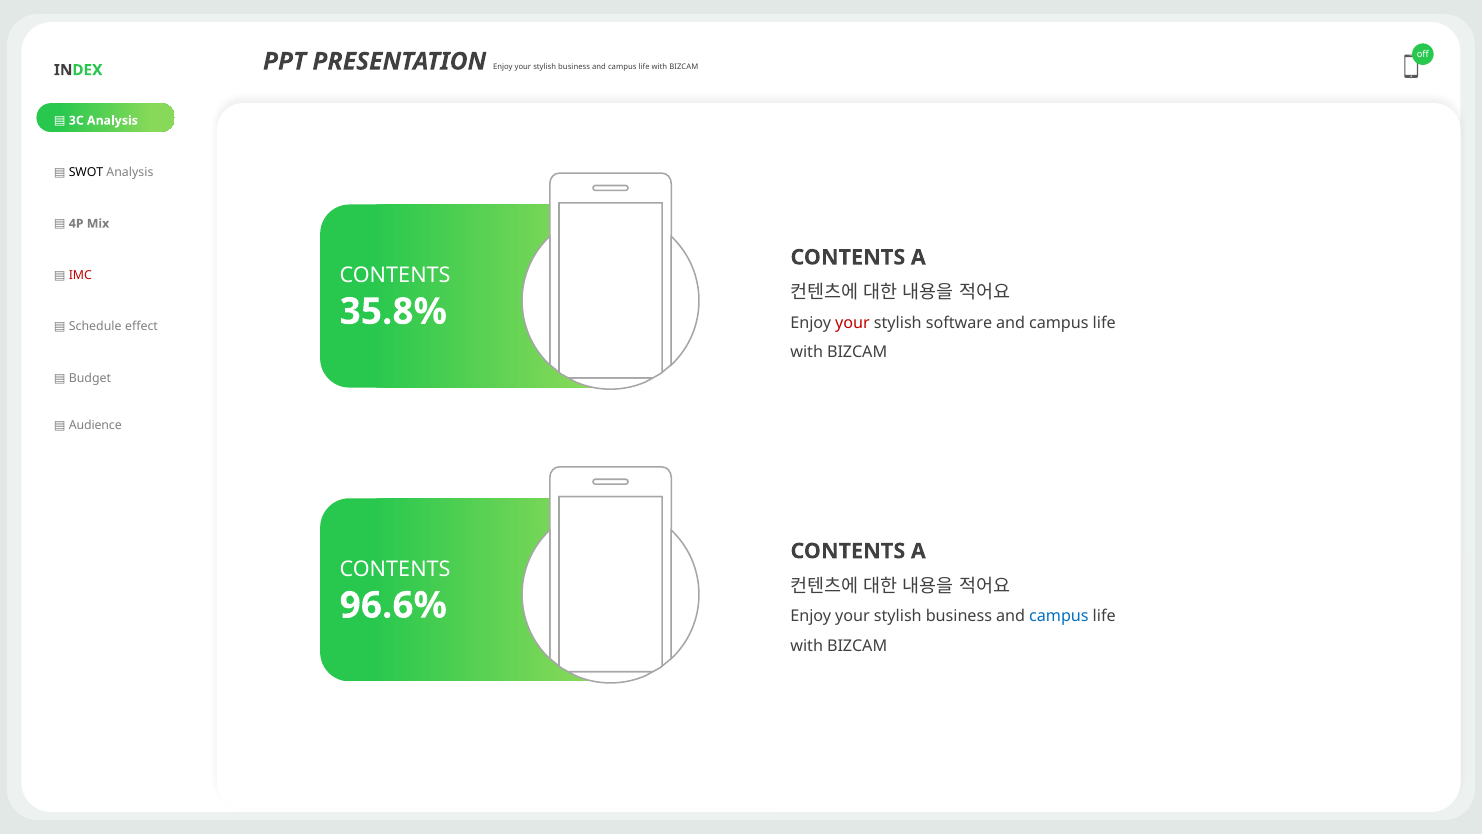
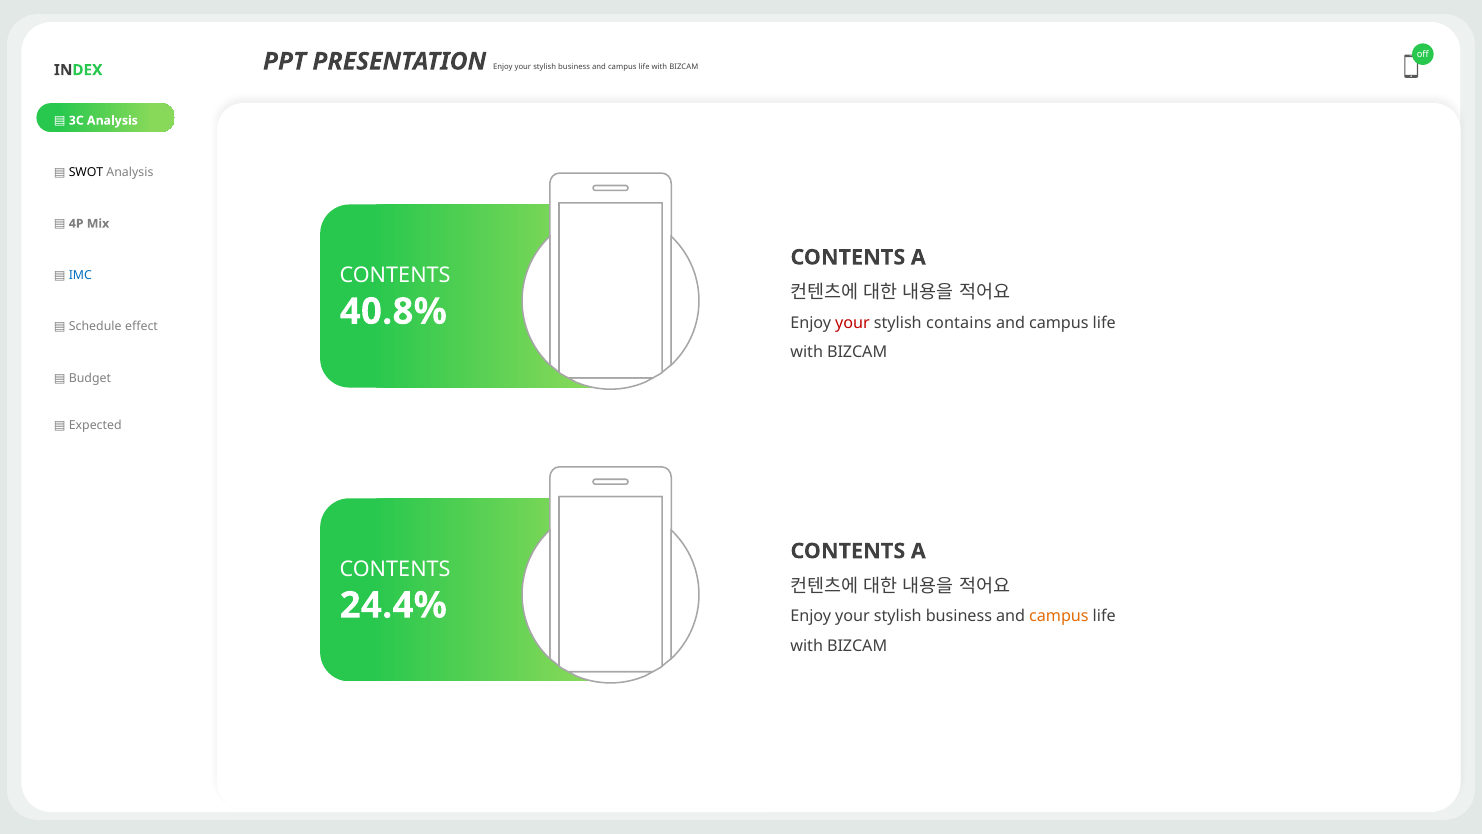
IMC colour: red -> blue (80, 275)
35.8%: 35.8% -> 40.8% (393, 311)
software: software -> contains (959, 323)
Audience: Audience -> Expected (95, 425)
96.6%: 96.6% -> 24.4% (393, 605)
campus colour: blue -> orange (1059, 616)
